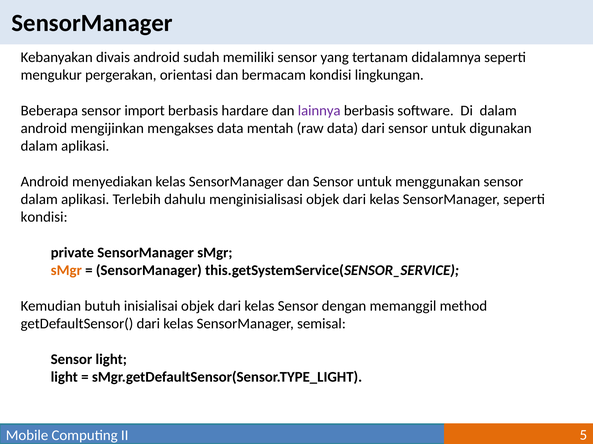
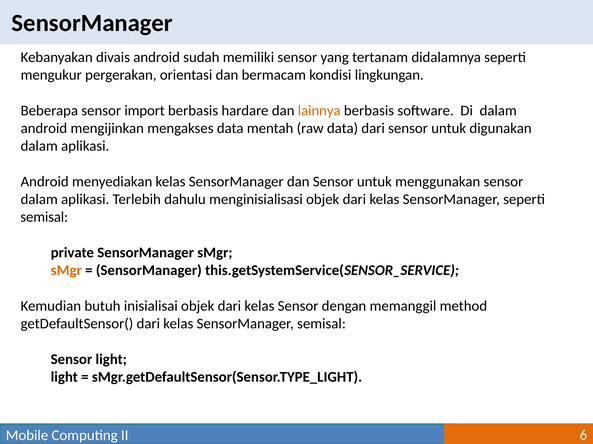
lainnya colour: purple -> orange (319, 111)
kondisi: kondisi -> semisal (44, 217)
5: 5 -> 6 (583, 436)
